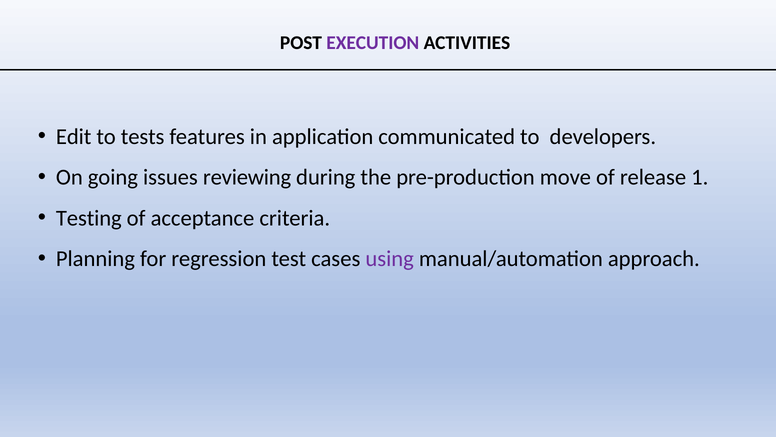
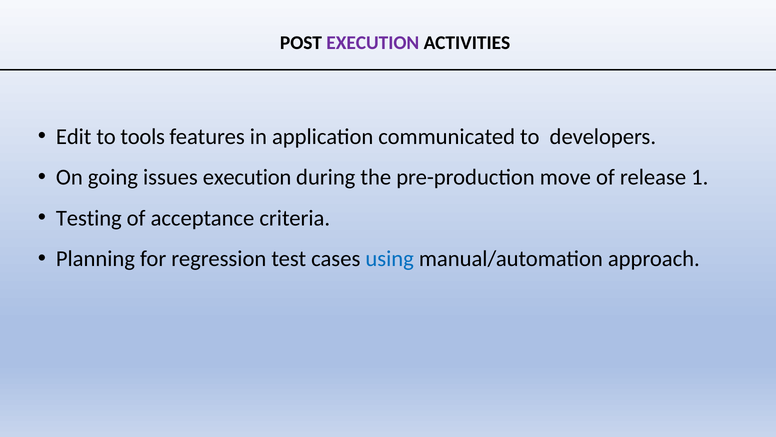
tests: tests -> tools (143, 136)
issues reviewing: reviewing -> execution (247, 177)
using colour: purple -> blue (390, 259)
